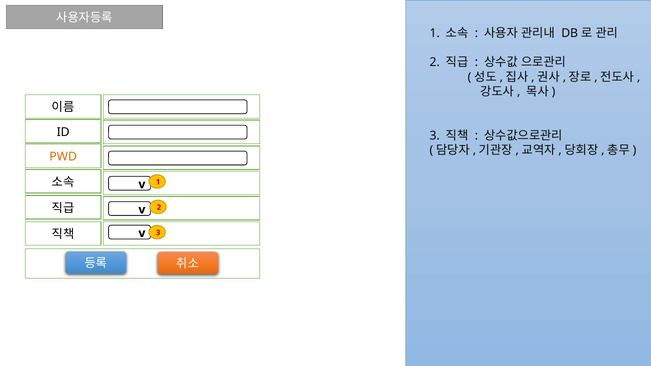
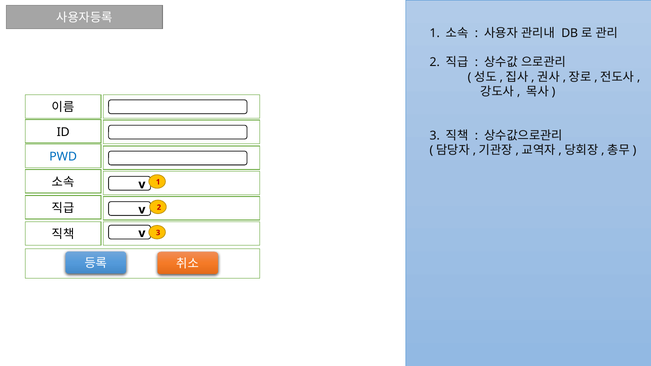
PWD colour: orange -> blue (63, 157)
